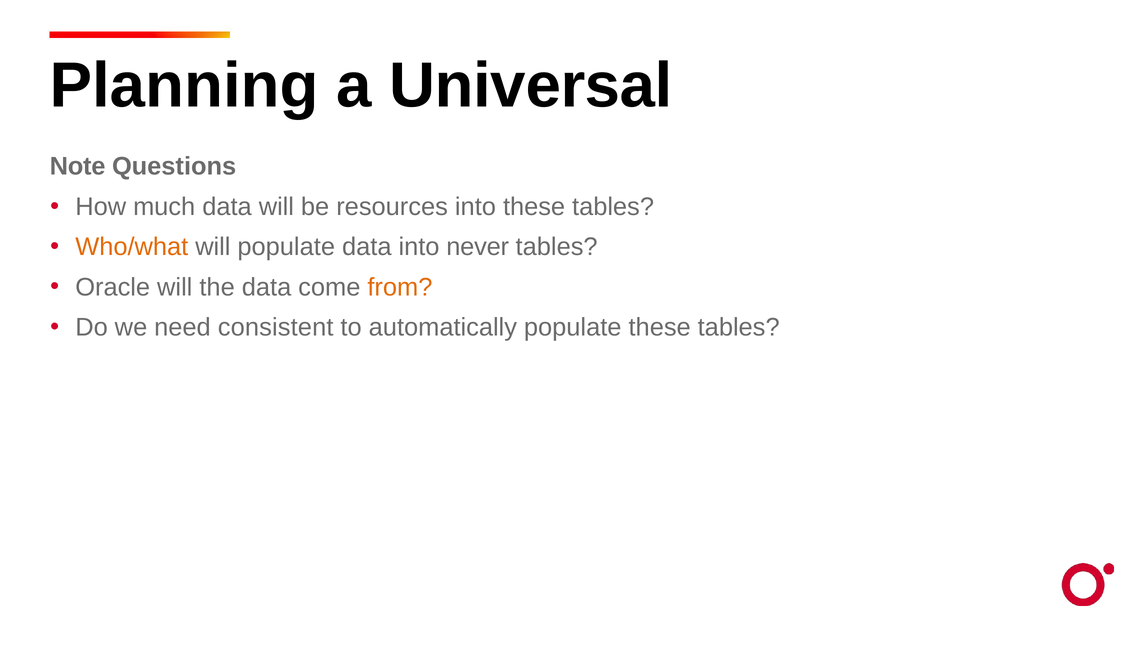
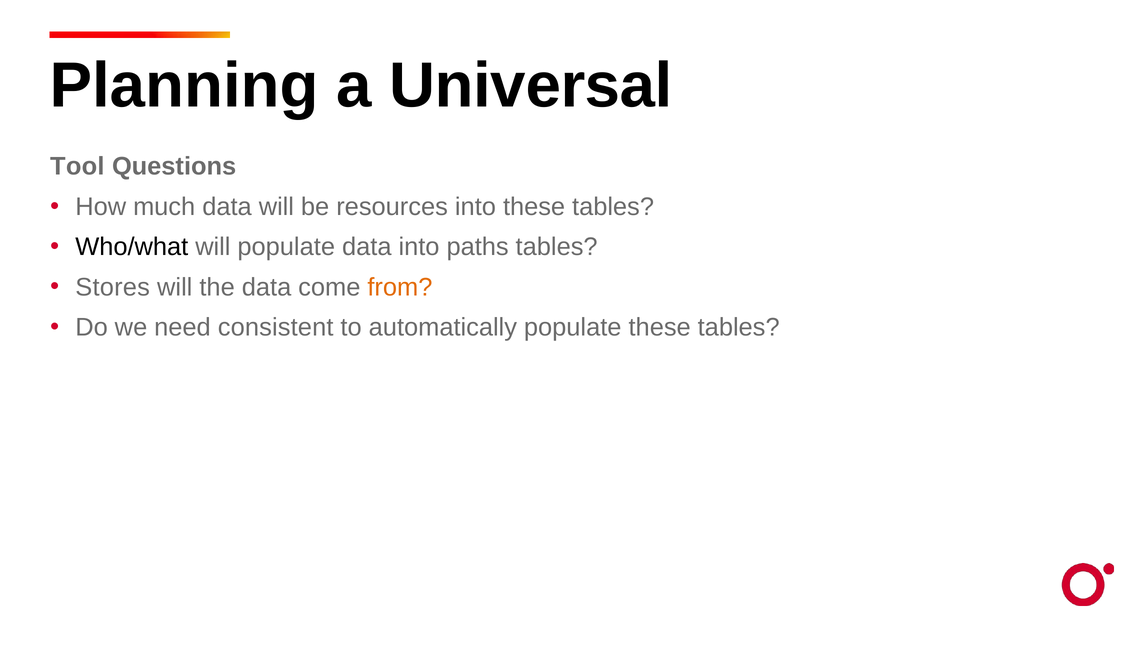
Note: Note -> Tool (77, 167)
Who/what colour: orange -> black (132, 247)
never: never -> paths (478, 247)
Oracle: Oracle -> Stores (113, 287)
